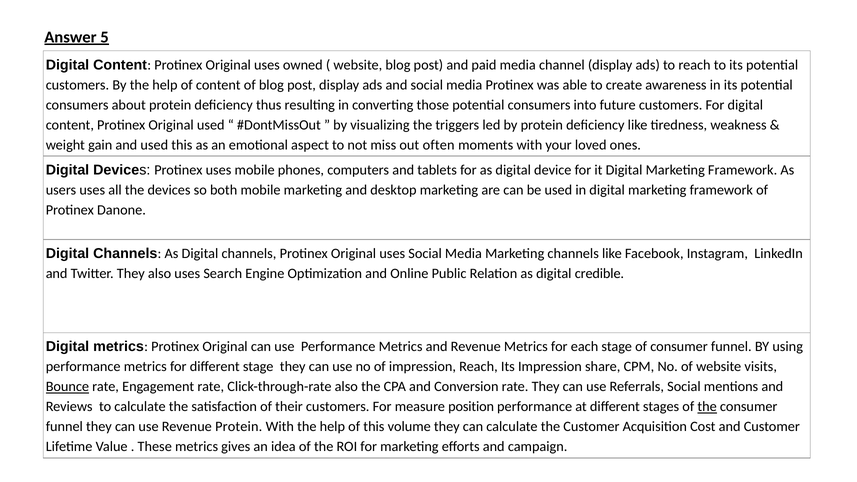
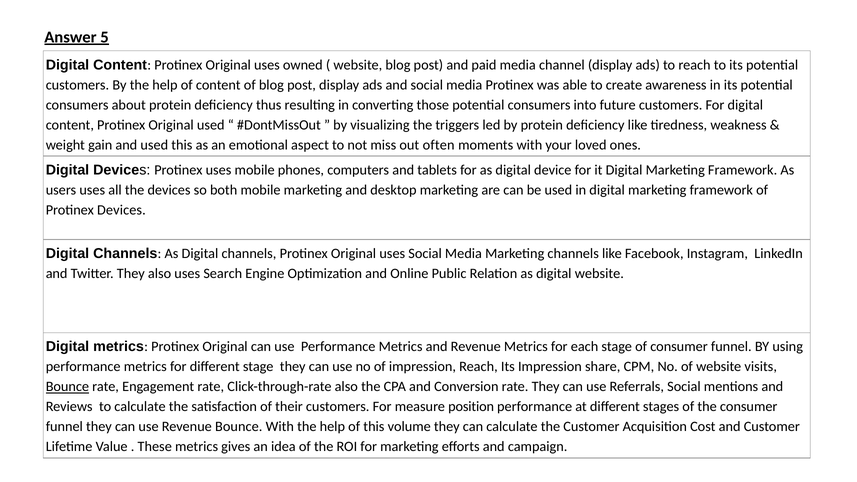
Protinex Danone: Danone -> Devices (121, 210)
digital credible: credible -> website (599, 274)
the underline: present -> none (707, 407)
Revenue Protein: Protein -> Bounce (239, 427)
